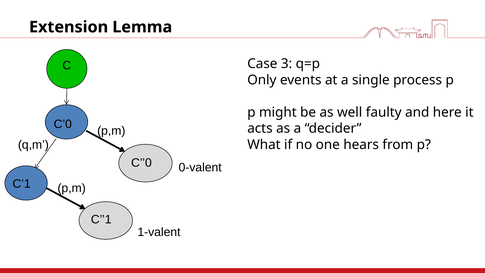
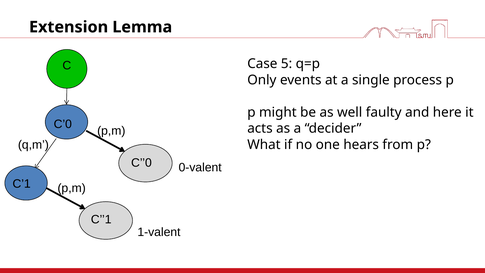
3: 3 -> 5 (287, 64)
